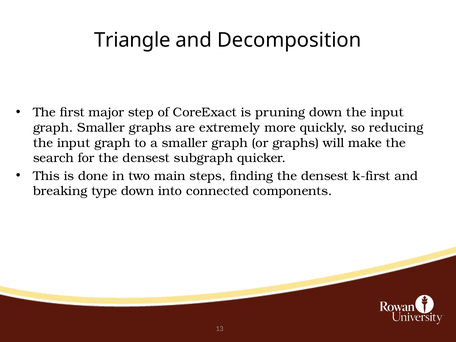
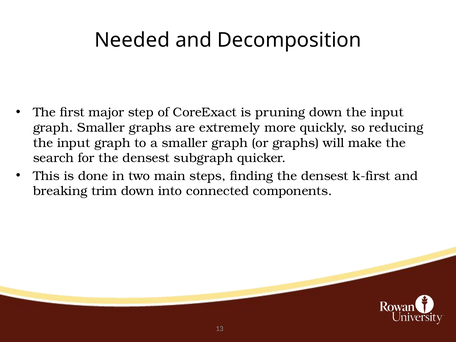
Triangle: Triangle -> Needed (132, 40)
type: type -> trim (104, 191)
